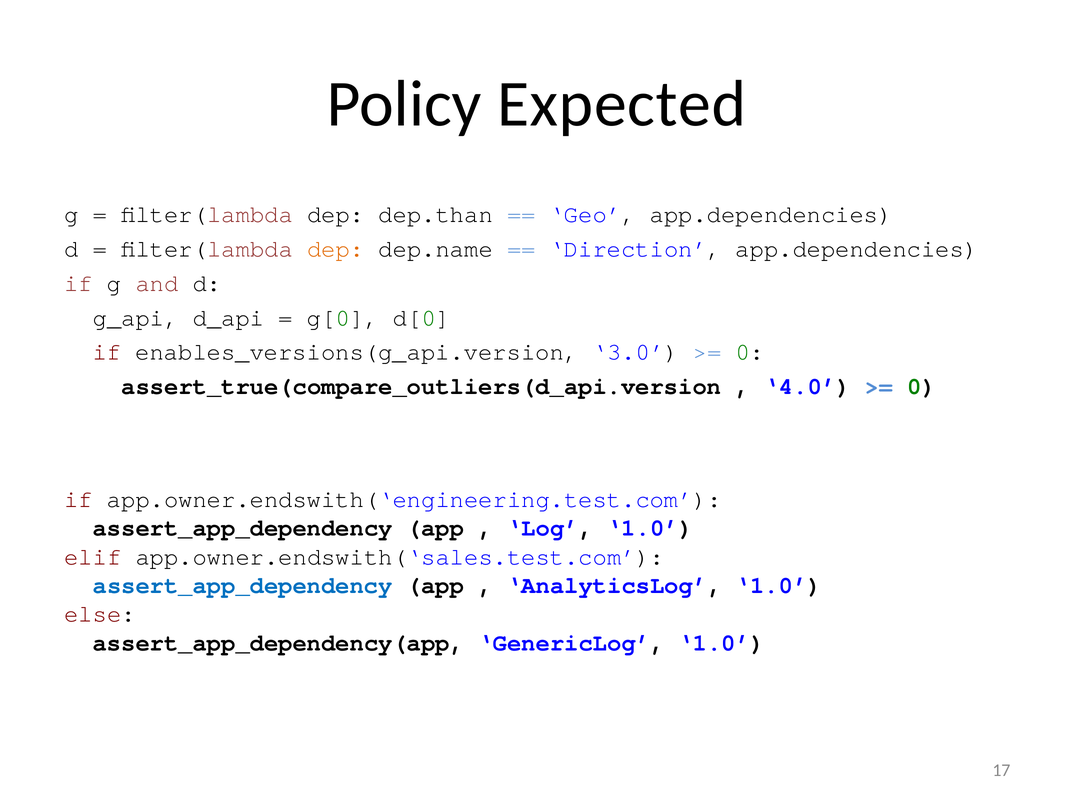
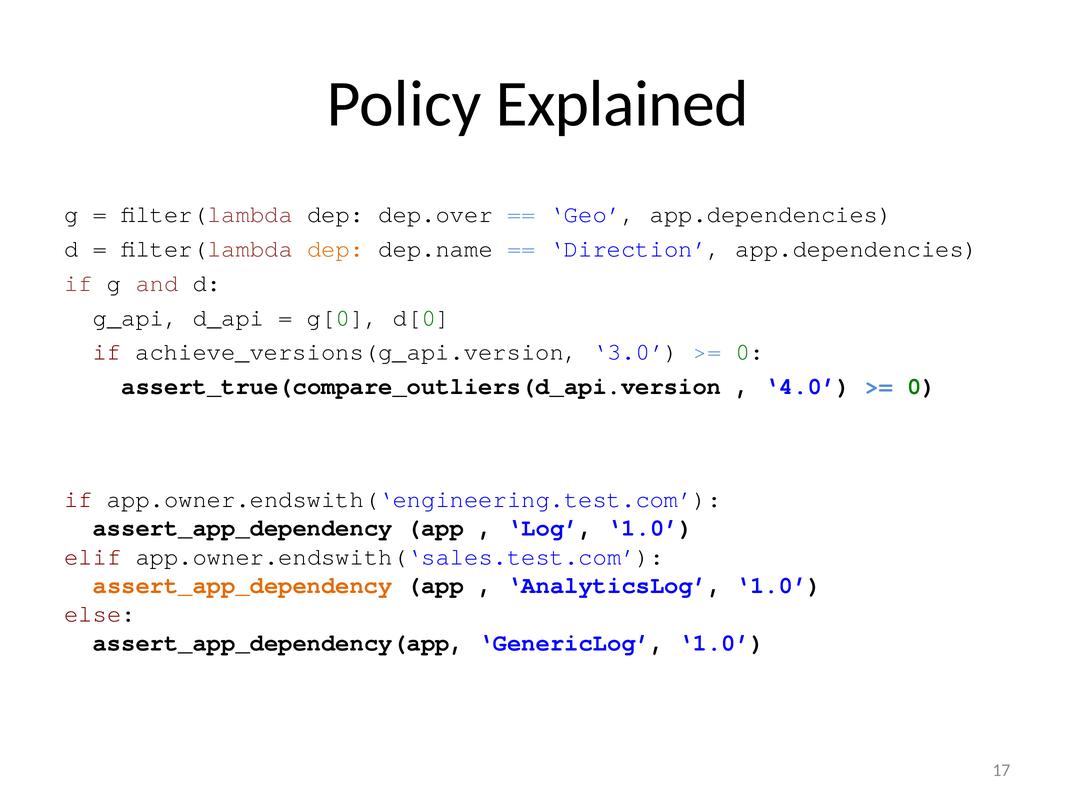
Expected: Expected -> Explained (622, 104)
dep.than: dep.than -> dep.over (436, 214)
enables_versions(g_api.version: enables_versions(g_api.version -> achieve_versions(g_api.version (357, 352)
assert_app_dependency colour: blue -> orange (243, 585)
